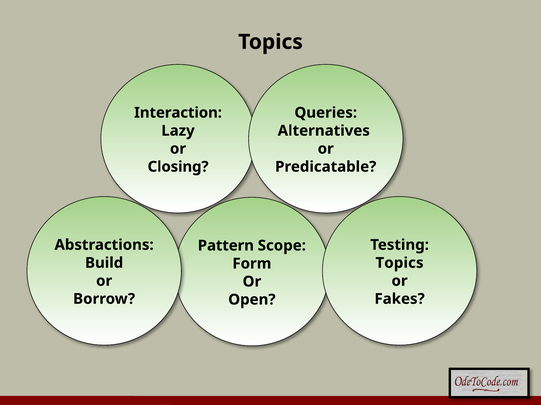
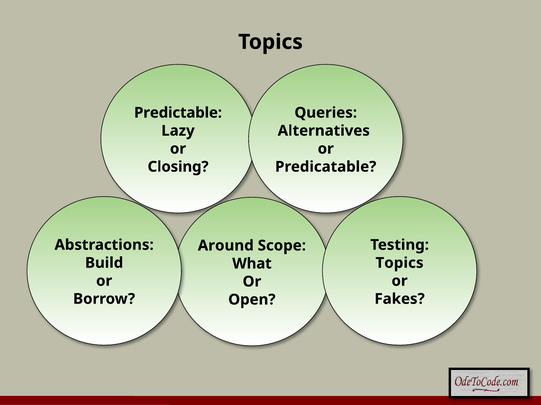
Interaction: Interaction -> Predictable (178, 113)
Pattern: Pattern -> Around (226, 246)
Form: Form -> What (252, 264)
